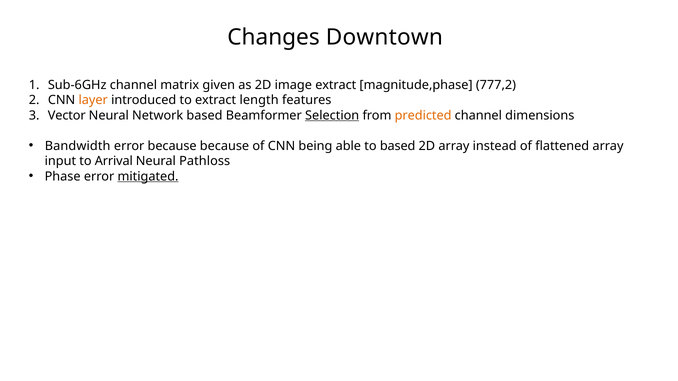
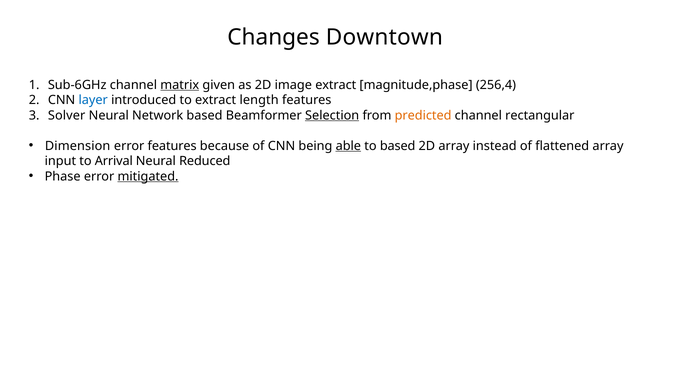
matrix underline: none -> present (180, 85)
777,2: 777,2 -> 256,4 (496, 85)
layer colour: orange -> blue (93, 100)
Vector: Vector -> Solver (67, 115)
dimensions: dimensions -> rectangular (540, 115)
Bandwidth: Bandwidth -> Dimension (78, 146)
error because: because -> features (172, 146)
able underline: none -> present (348, 146)
Pathloss: Pathloss -> Reduced (205, 161)
